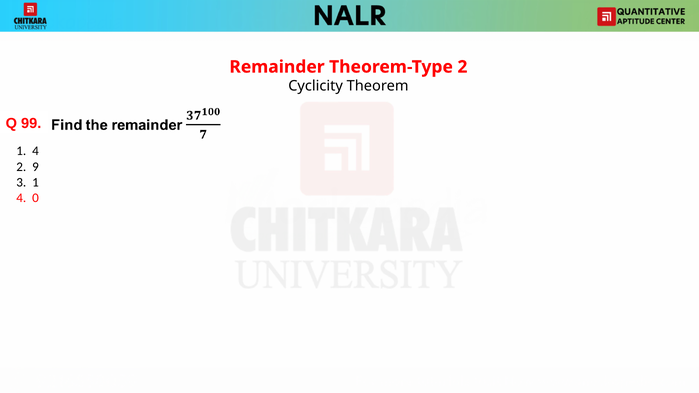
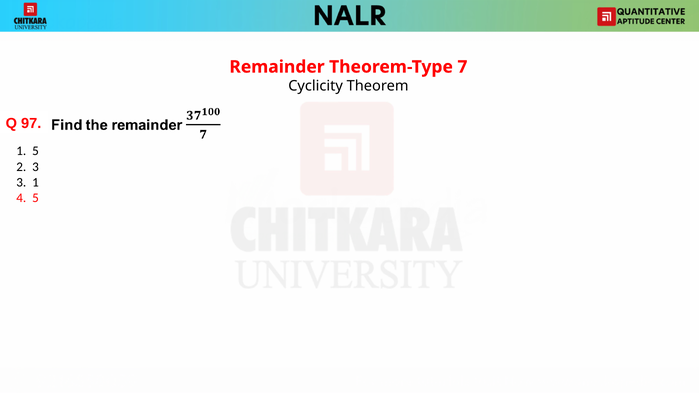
Theorem-Type 2: 2 -> 7 (462, 67)
99: 99 -> 97 (31, 123)
4: 4 -> 5 (35, 151)
2 9: 9 -> 3 (35, 167)
4 0: 0 -> 5 (35, 198)
